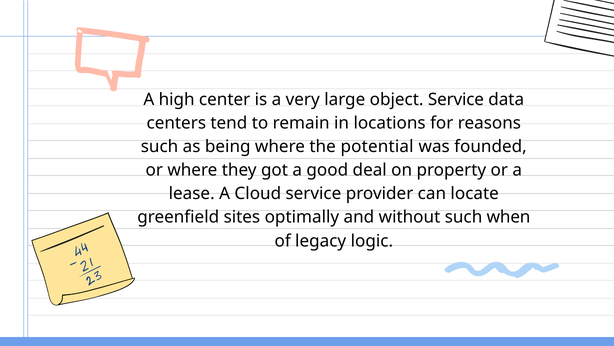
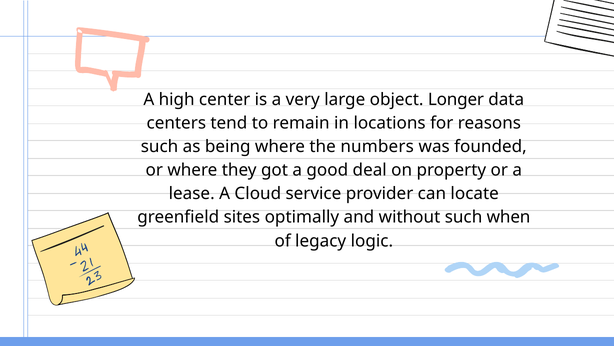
object Service: Service -> Longer (456, 99)
potential: potential -> numbers (377, 146)
